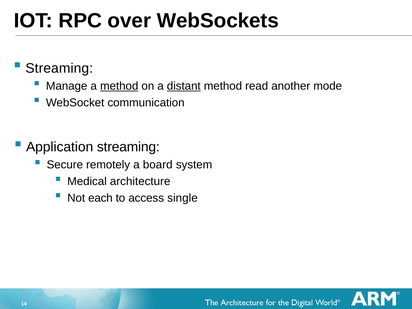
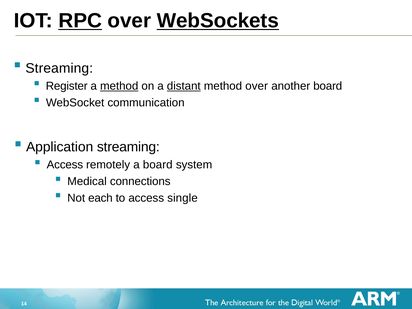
RPC underline: none -> present (80, 21)
WebSockets underline: none -> present (218, 21)
Manage: Manage -> Register (67, 86)
method read: read -> over (257, 86)
another mode: mode -> board (328, 86)
Secure: Secure -> Access (65, 165)
architecture: architecture -> connections (140, 181)
